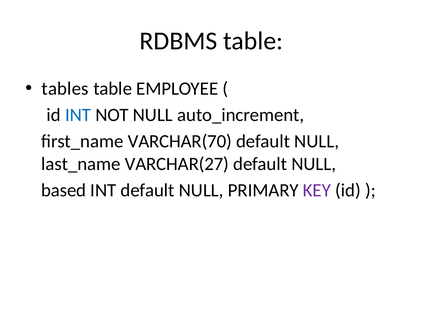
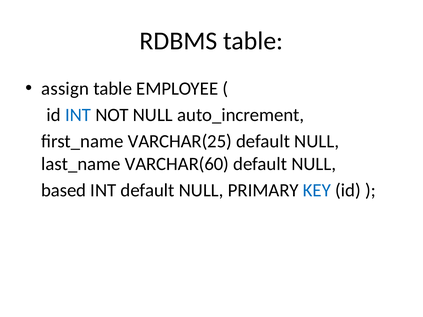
tables: tables -> assign (65, 89)
VARCHAR(70: VARCHAR(70 -> VARCHAR(25 (180, 141)
VARCHAR(27: VARCHAR(27 -> VARCHAR(60 (177, 164)
KEY colour: purple -> blue (317, 190)
